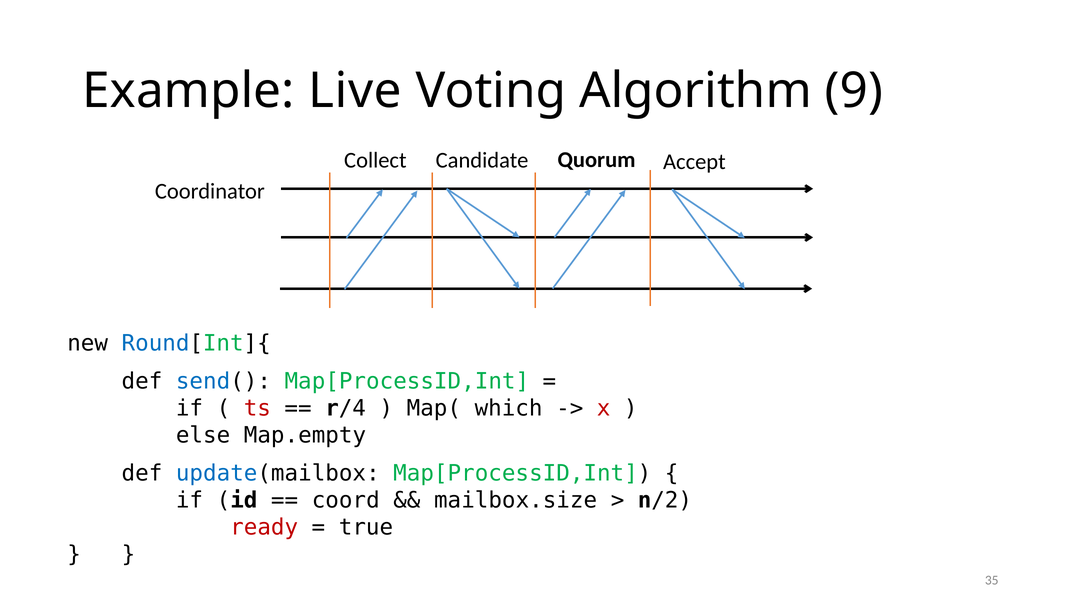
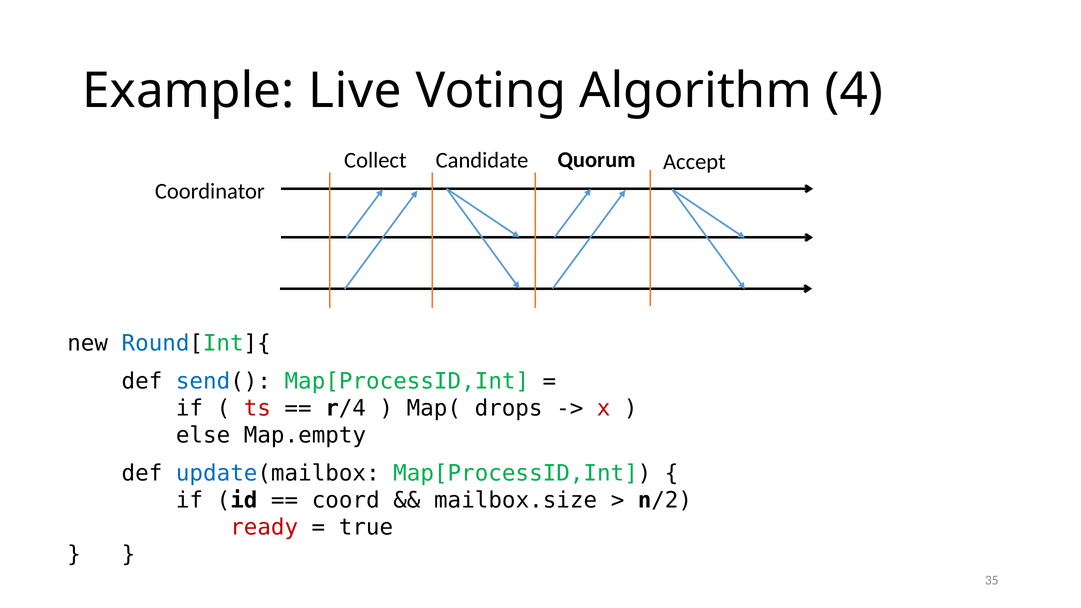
9: 9 -> 4 (854, 91)
which: which -> drops (509, 408)
